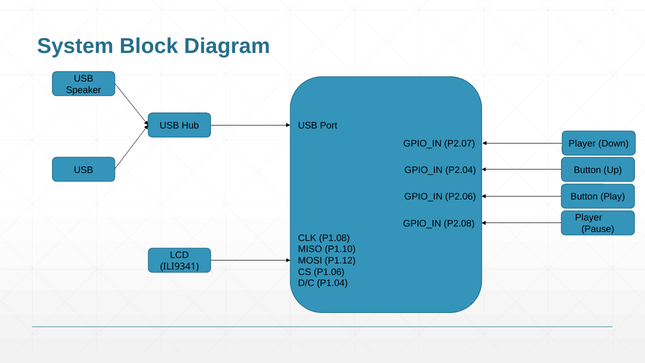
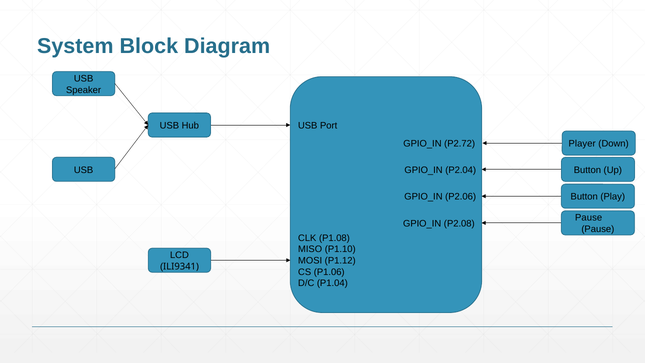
P2.07: P2.07 -> P2.72 (460, 144)
Player: Player -> Pause (589, 218)
